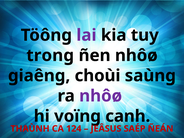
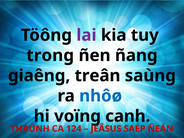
ñen nhôø: nhôø -> ñang (136, 55)
choùi: choùi -> treân (98, 76)
nhôø colour: purple -> blue (101, 96)
